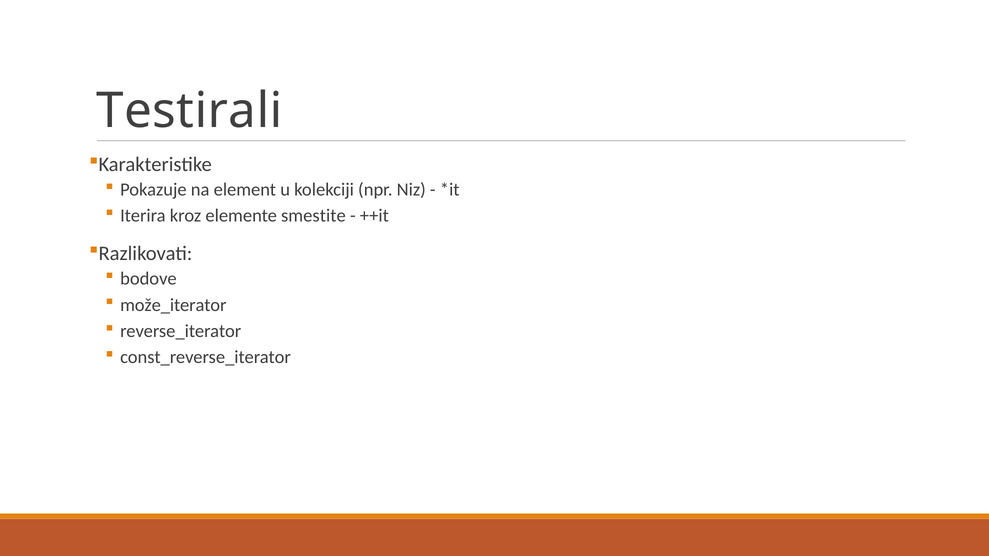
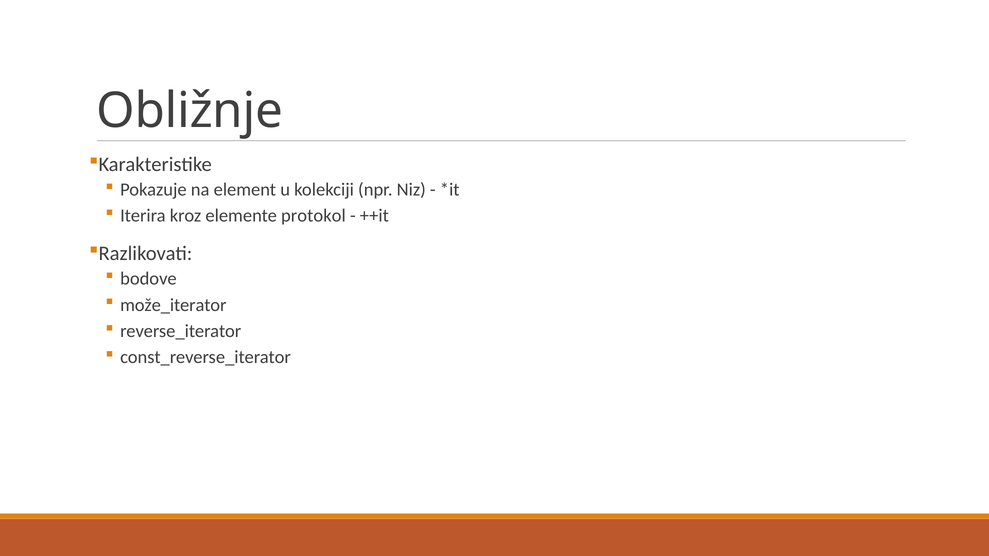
Testirali: Testirali -> Obližnje (190, 111)
smestite: smestite -> protokol (313, 216)
